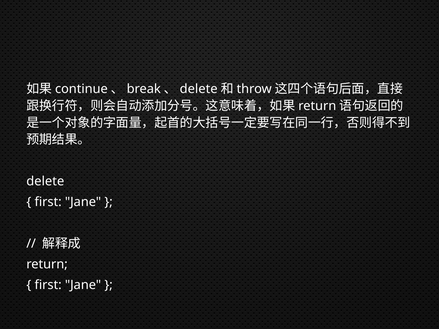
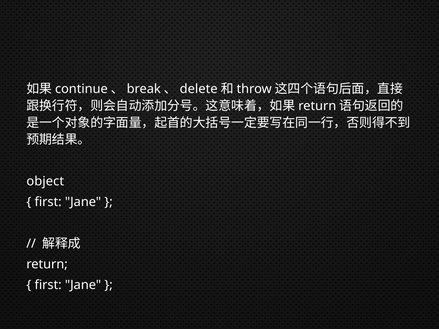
delete: delete -> object (45, 181)
